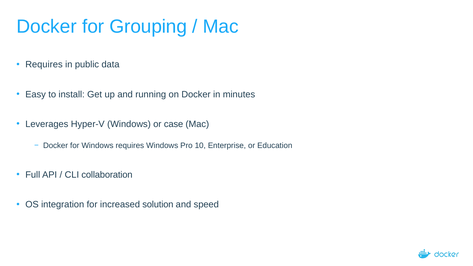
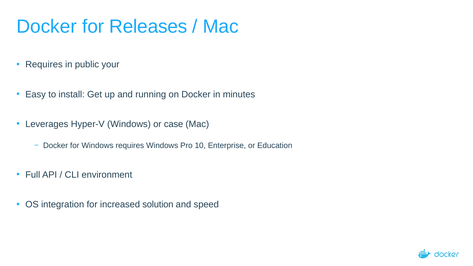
Grouping: Grouping -> Releases (148, 27)
data: data -> your (110, 65)
collaboration: collaboration -> environment (107, 175)
